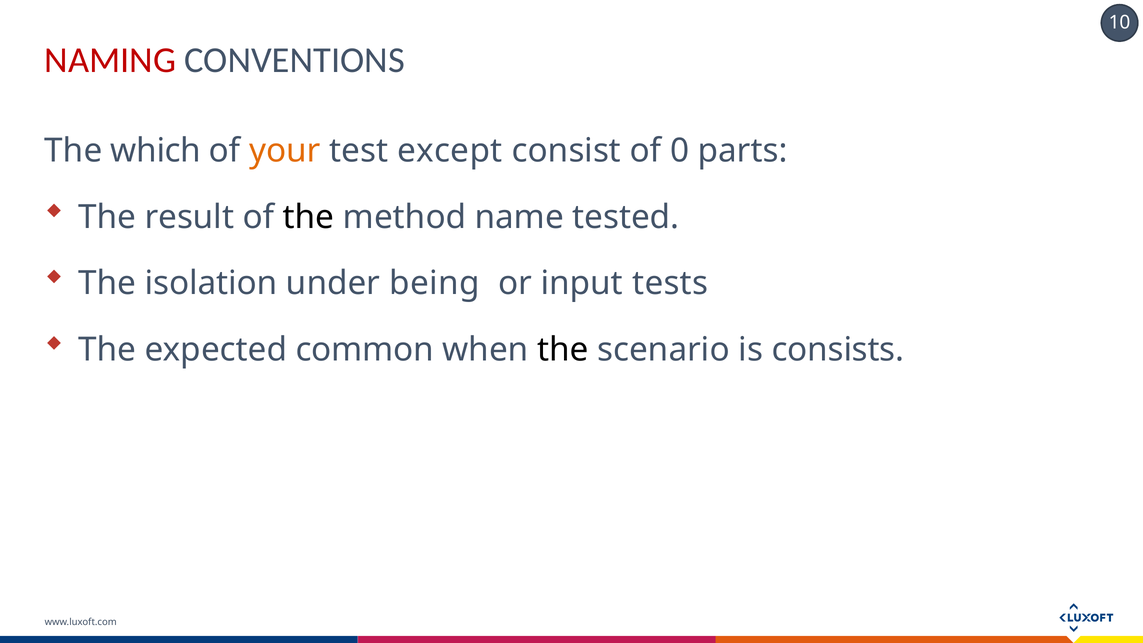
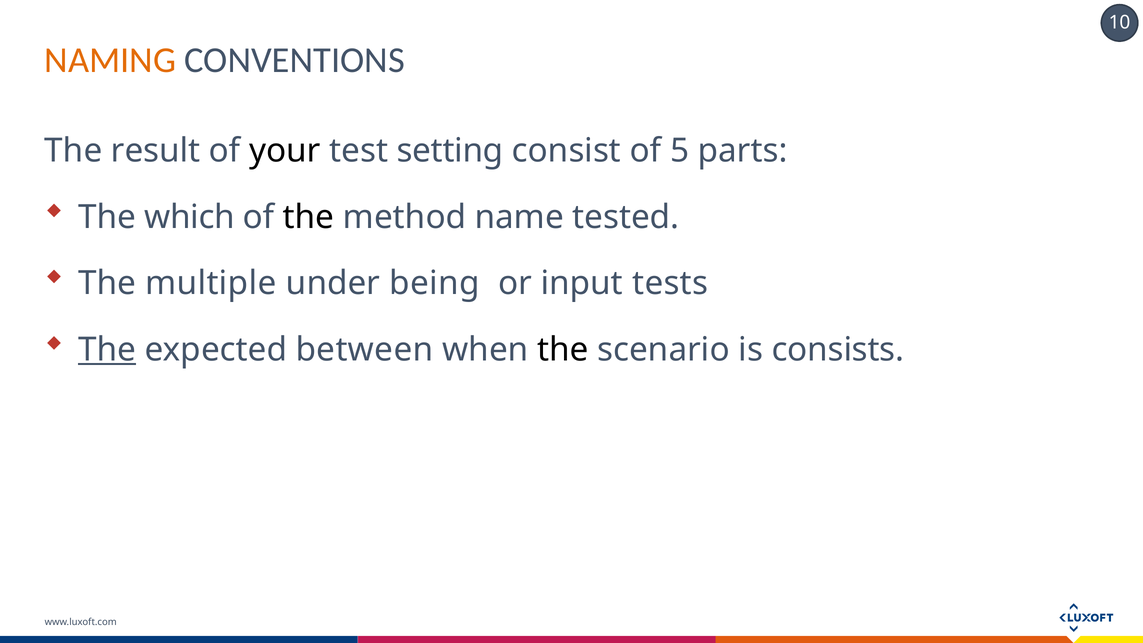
NAMING colour: red -> orange (110, 60)
which: which -> result (156, 151)
your colour: orange -> black (285, 151)
except: except -> setting (450, 151)
0: 0 -> 5 (680, 151)
result: result -> which (189, 217)
isolation: isolation -> multiple (211, 283)
The underline: none -> present (107, 350)
common: common -> between (364, 350)
